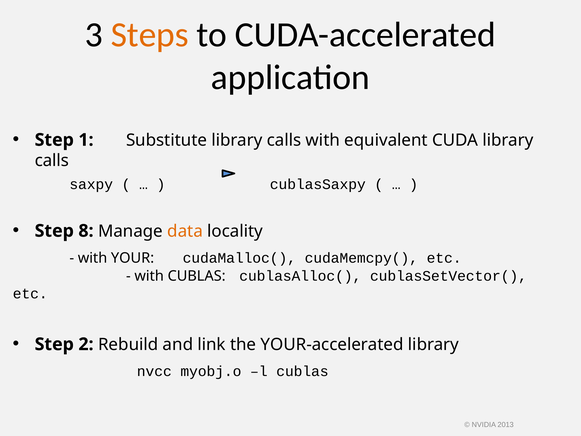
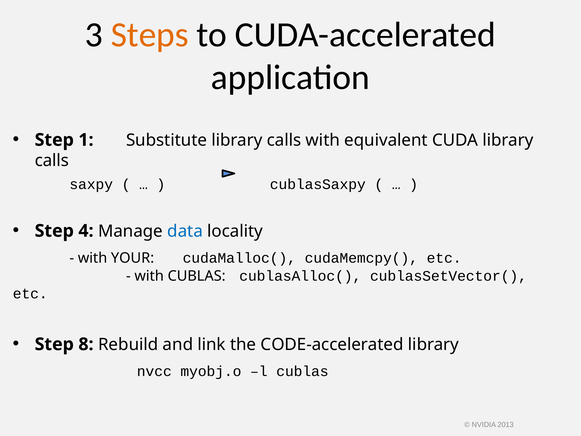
8: 8 -> 4 (86, 231)
data colour: orange -> blue (185, 231)
2: 2 -> 8 (86, 344)
YOUR-accelerated: YOUR-accelerated -> CODE-accelerated (332, 344)
